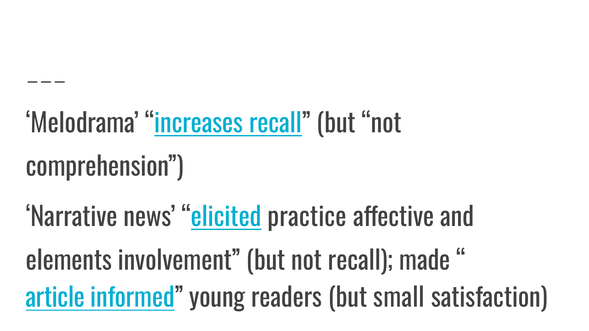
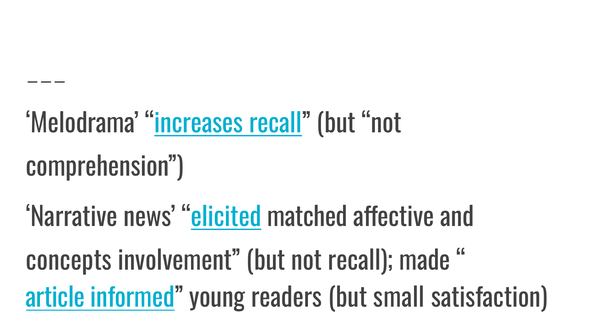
practice: practice -> matched (307, 218)
elements: elements -> concepts (69, 261)
